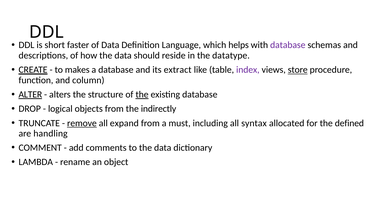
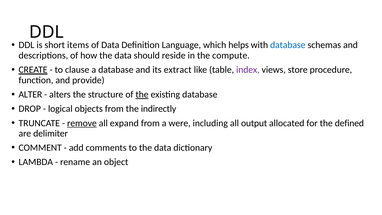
faster: faster -> items (78, 45)
database colour: purple -> blue (288, 45)
datatype: datatype -> compute (231, 55)
makes: makes -> clause (77, 70)
store underline: present -> none (298, 70)
column: column -> provide (88, 80)
ALTER underline: present -> none (30, 94)
must: must -> were (180, 123)
syntax: syntax -> output (254, 123)
handling: handling -> delimiter (51, 133)
